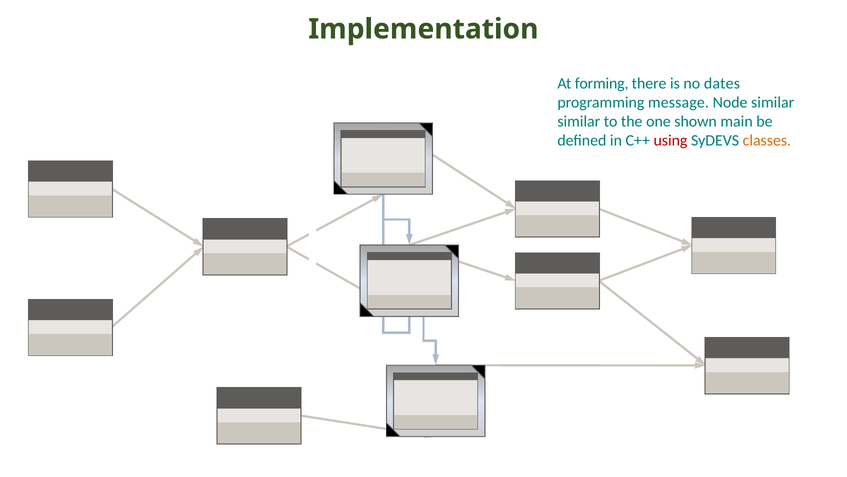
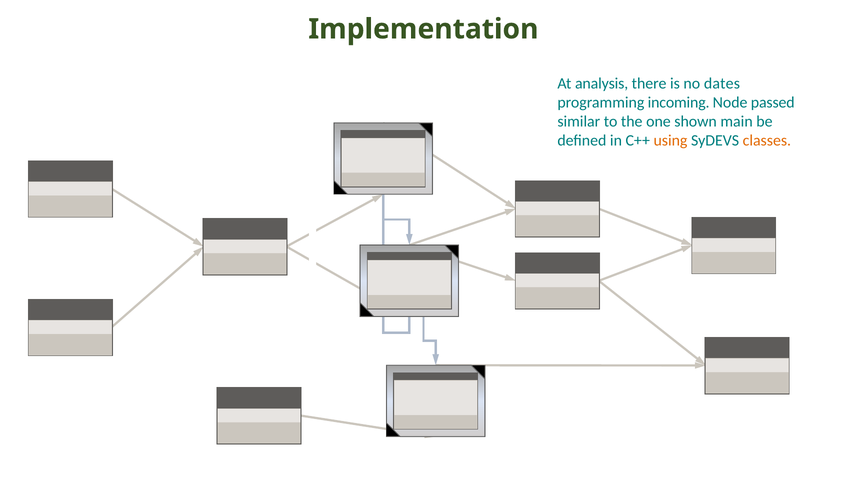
forming: forming -> analysis (602, 83)
message: message -> incoming (679, 102)
Node similar: similar -> passed (773, 102)
using colour: red -> orange (670, 141)
